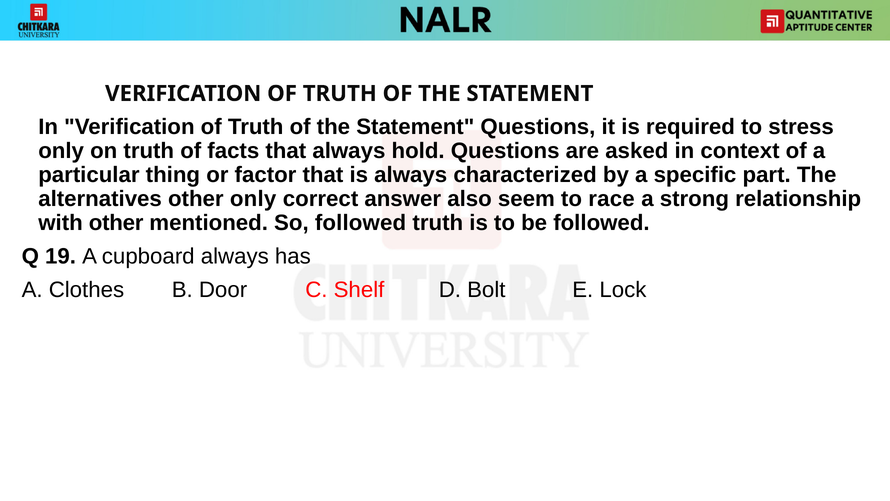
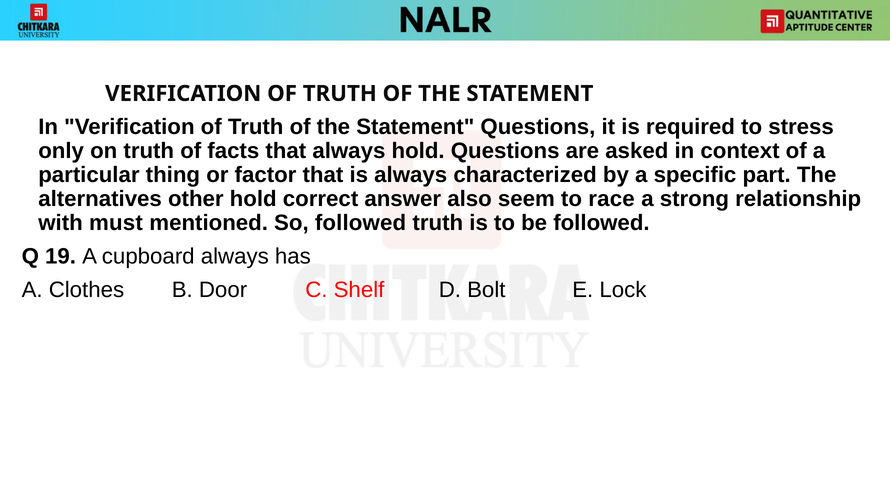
other only: only -> hold (253, 199)
with other: other -> must (116, 223)
